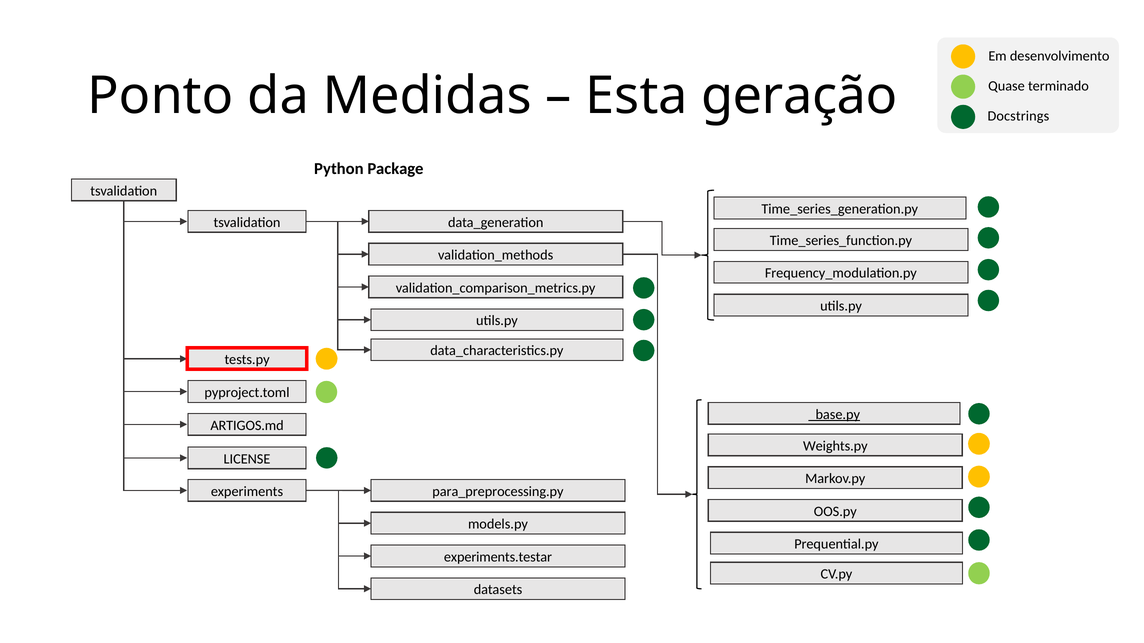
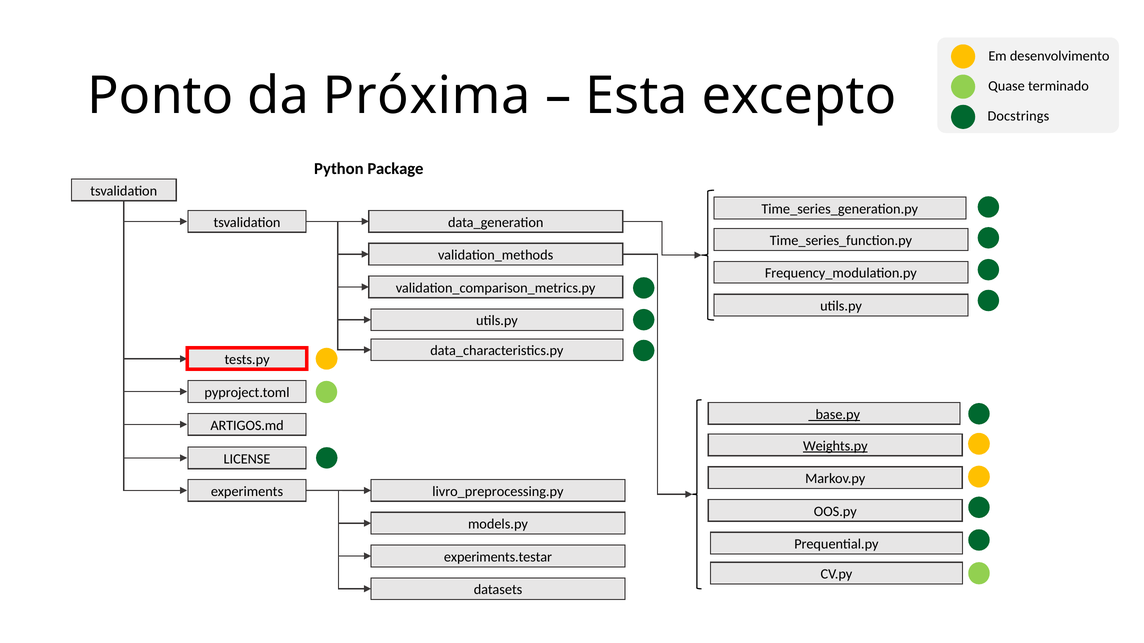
Medidas: Medidas -> Próxima (427, 96)
geração: geração -> excepto (799, 96)
Weights.py underline: none -> present (835, 446)
para_preprocessing.py: para_preprocessing.py -> livro_preprocessing.py (498, 492)
